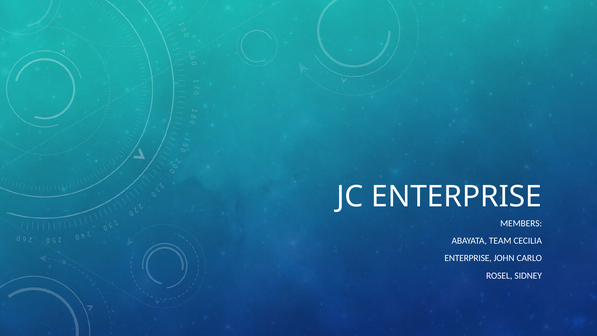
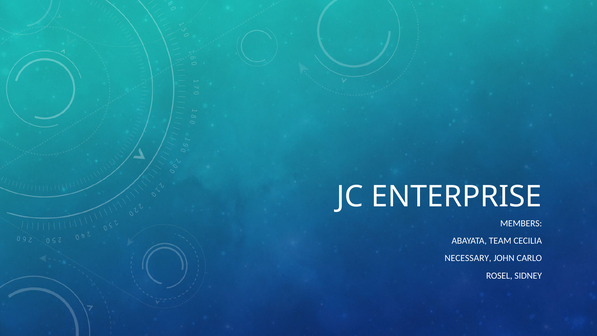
ENTERPRISE: ENTERPRISE -> NECESSARY (468, 258)
